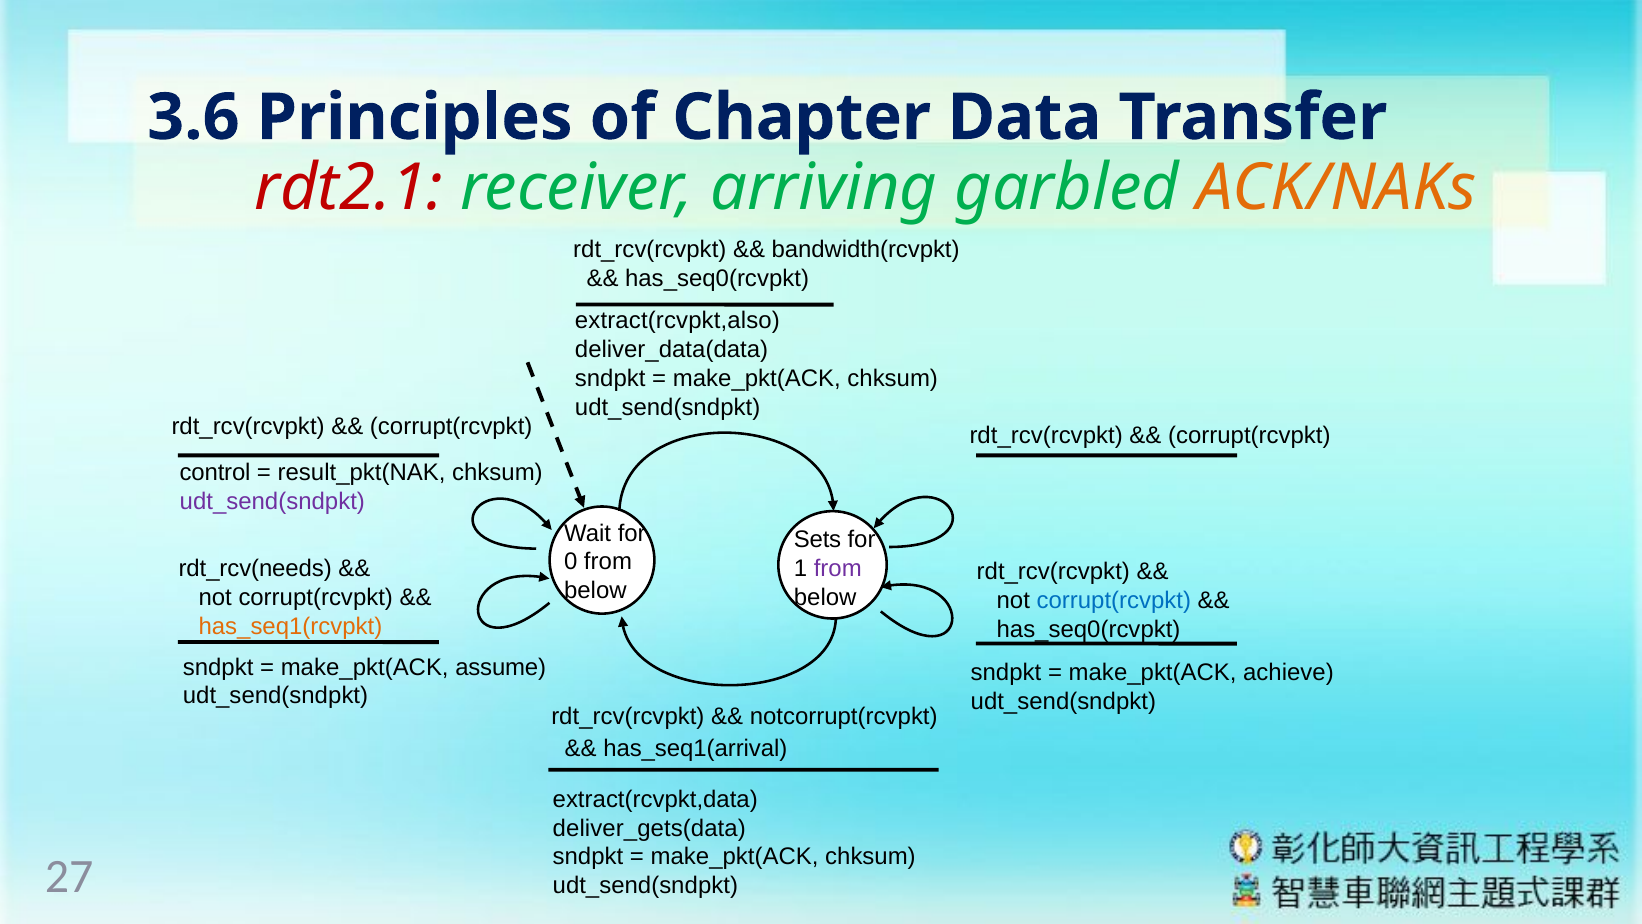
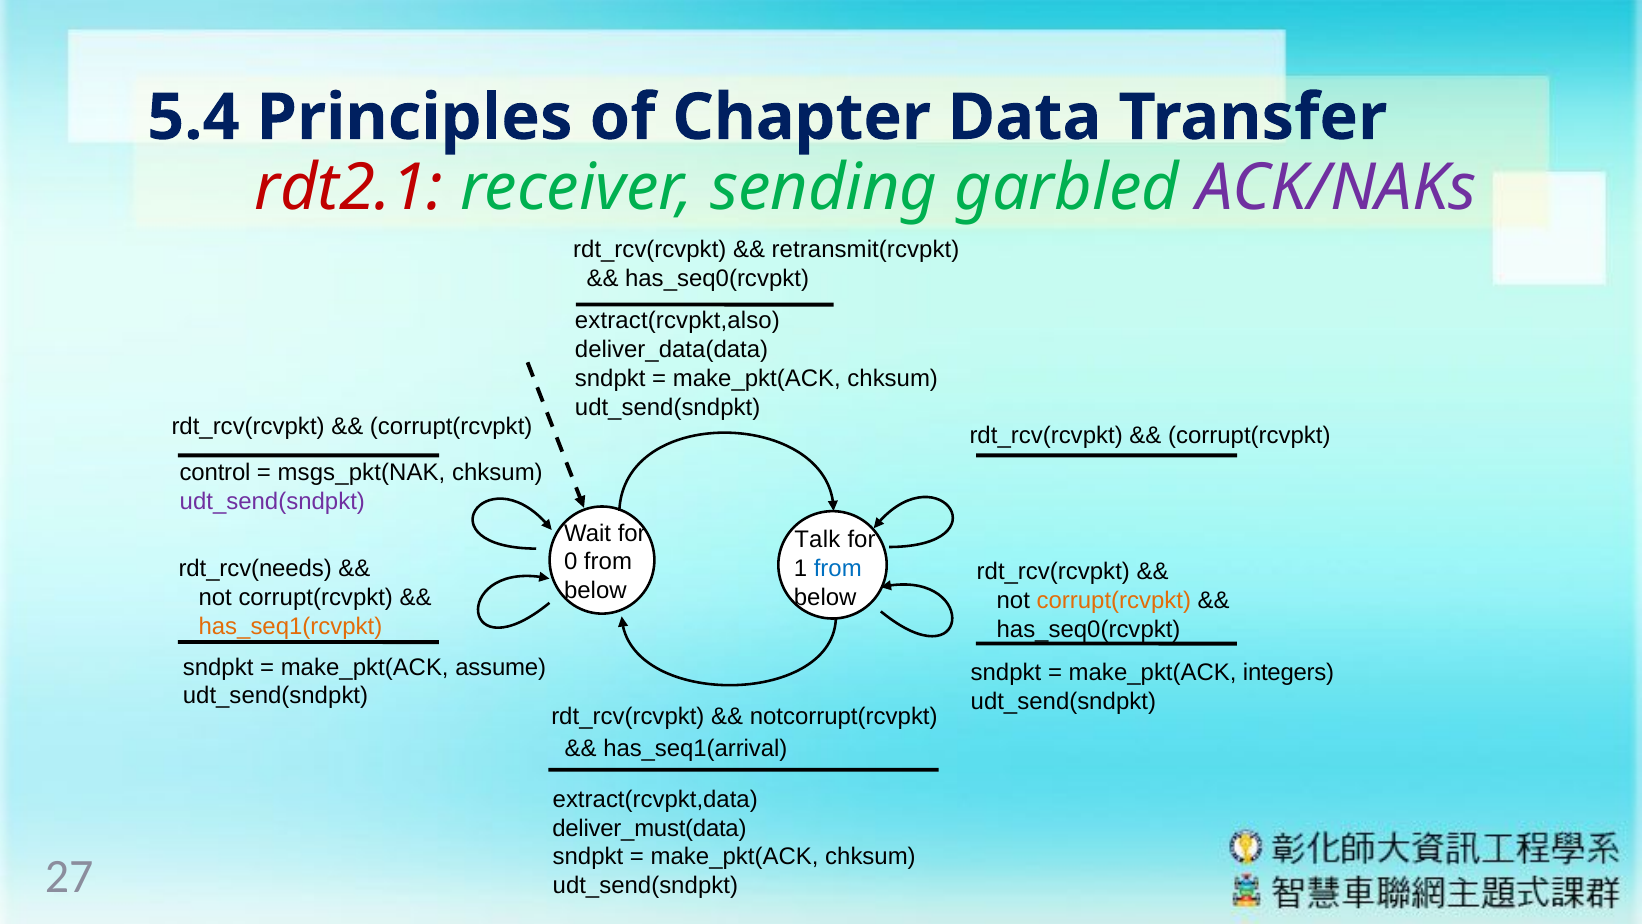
3.6: 3.6 -> 5.4 (193, 117)
arriving: arriving -> sending (824, 188)
ACK/NAKs colour: orange -> purple (1337, 188)
bandwidth(rcvpkt: bandwidth(rcvpkt -> retransmit(rcvpkt (865, 250)
result_pkt(NAK: result_pkt(NAK -> msgs_pkt(NAK (361, 473)
Sets: Sets -> Talk (817, 540)
from colour: purple -> blue (838, 568)
corrupt(rcvpkt colour: blue -> orange (1114, 600)
achieve: achieve -> integers (1289, 673)
deliver_gets(data: deliver_gets(data -> deliver_must(data (649, 828)
